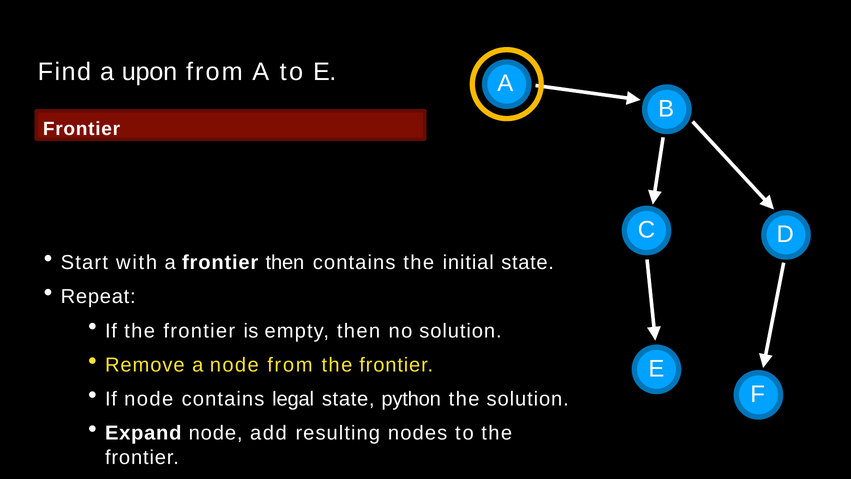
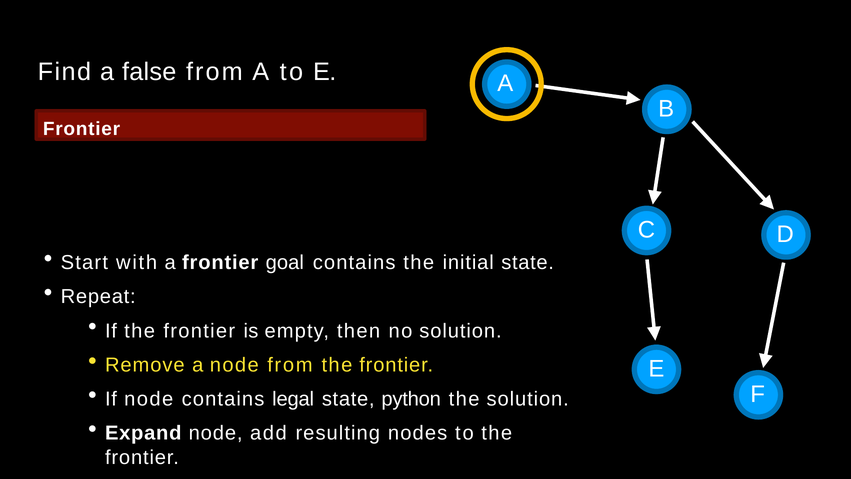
upon: upon -> false (149, 72)
frontier then: then -> goal (285, 262)
